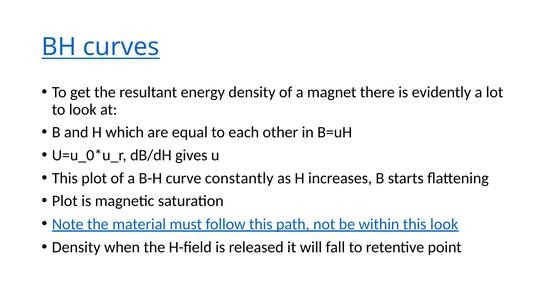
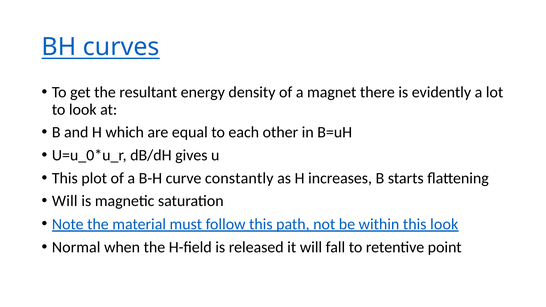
Plot: Plot -> Will (65, 201)
Density: Density -> Normal (76, 247)
